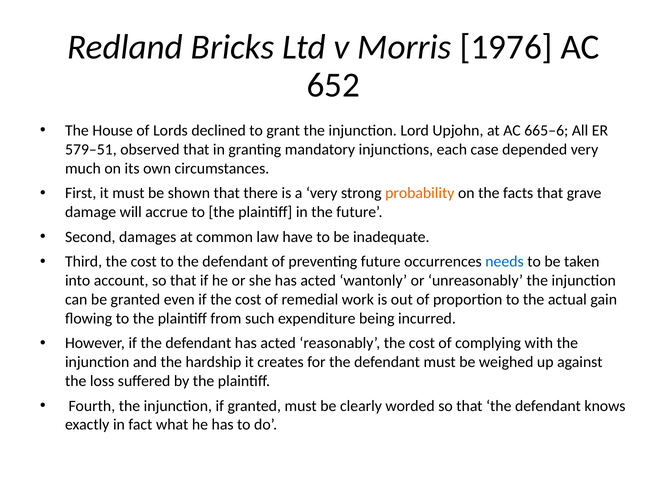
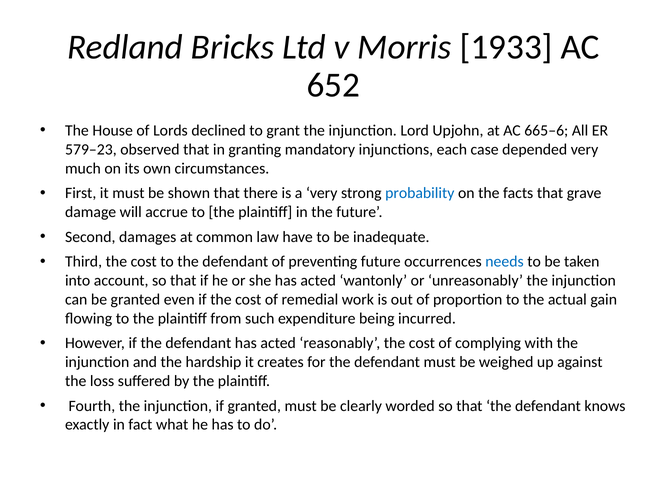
1976: 1976 -> 1933 (506, 47)
579–51: 579–51 -> 579–23 (91, 150)
probability colour: orange -> blue (420, 193)
